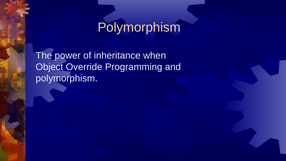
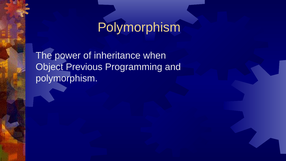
Override: Override -> Previous (84, 67)
